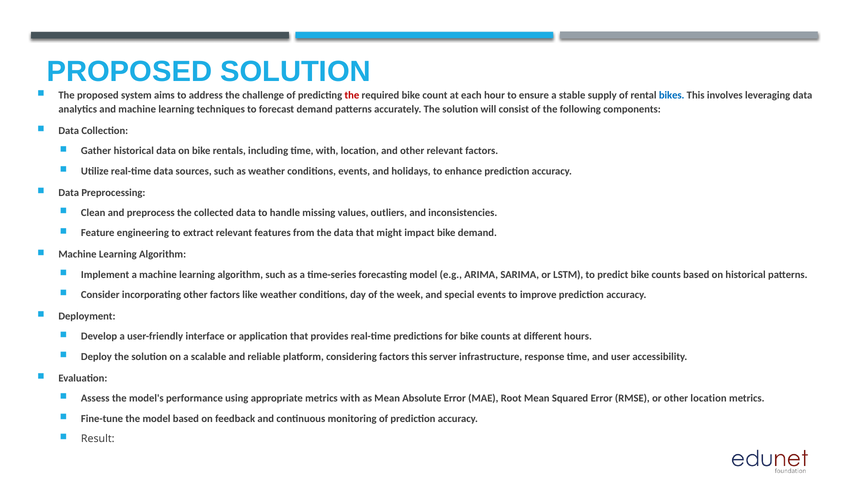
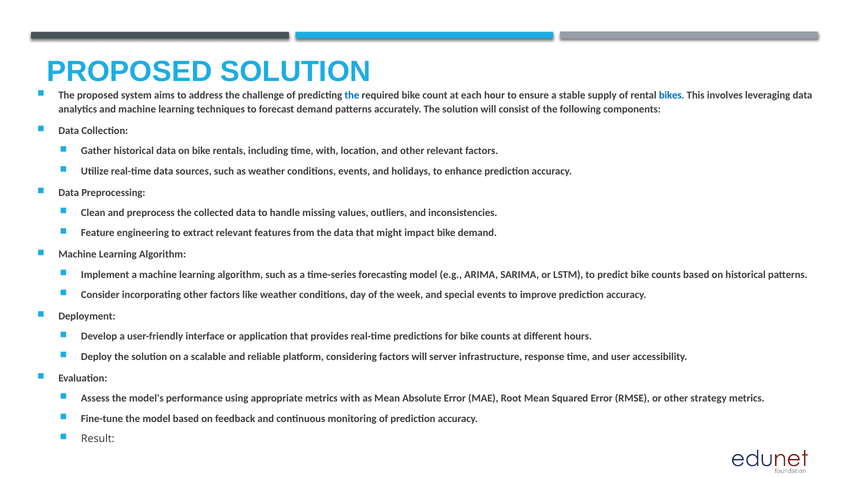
the colour: red -> blue (352, 95)
factors this: this -> will (419, 356)
other location: location -> strategy (709, 398)
